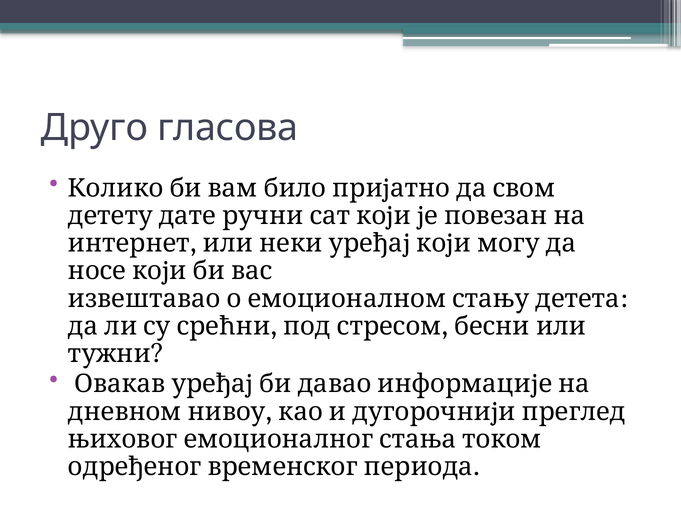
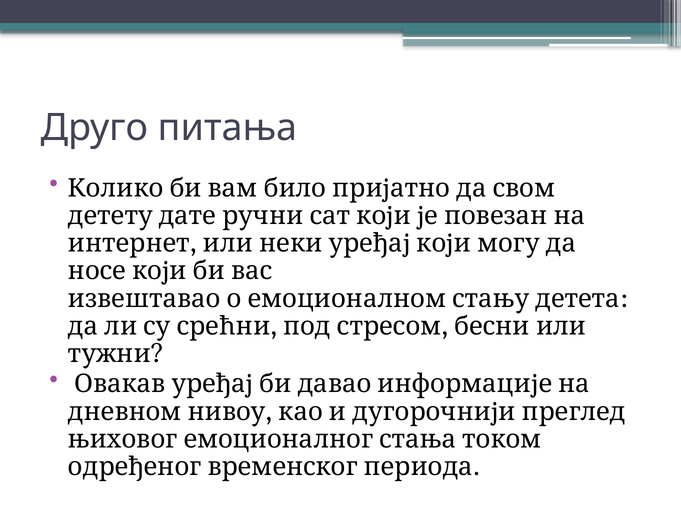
гласова: гласова -> питања (228, 127)
